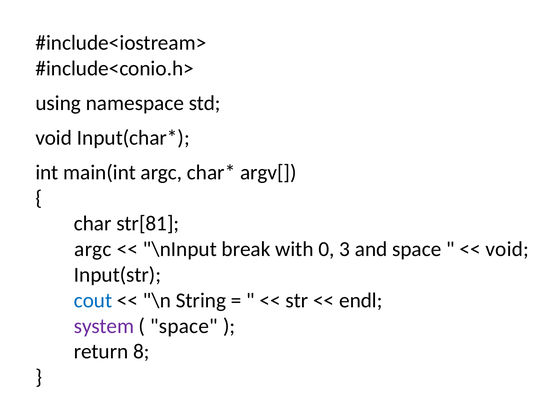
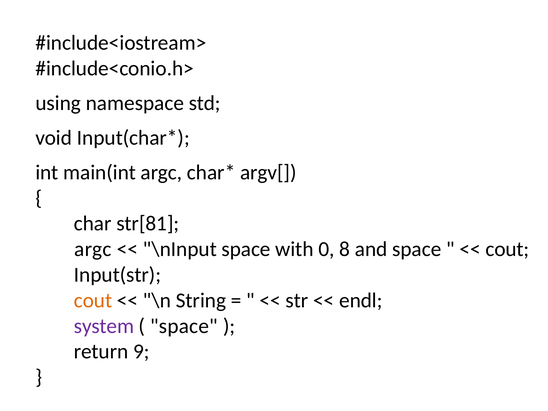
\nInput break: break -> space (246, 249)
3: 3 -> 8 (345, 249)
void: void -> cout (507, 249)
cout colour: blue -> orange (93, 300)
8: 8 -> 9 (141, 352)
